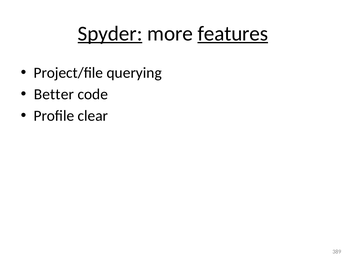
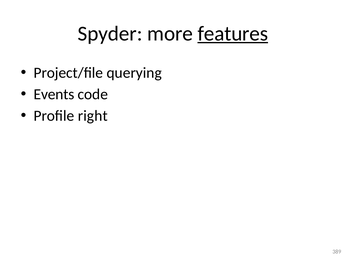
Spyder underline: present -> none (110, 33)
Better: Better -> Events (54, 94)
clear: clear -> right (93, 116)
